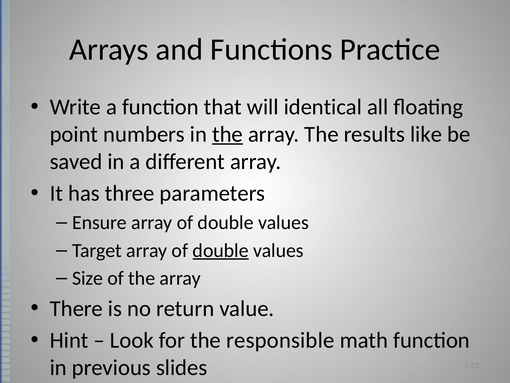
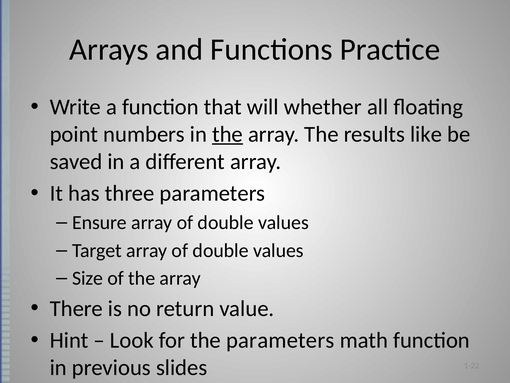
identical: identical -> whether (323, 107)
double underline: present -> none (221, 250)
the responsible: responsible -> parameters (280, 340)
